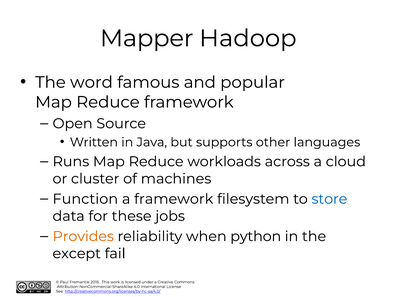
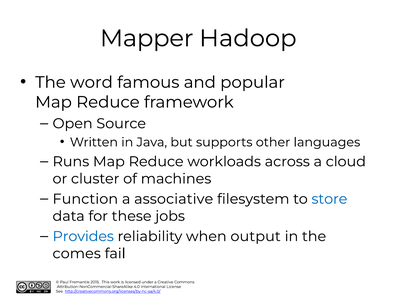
a framework: framework -> associative (174, 199)
Provides colour: orange -> blue (83, 237)
python: python -> output (256, 237)
except: except -> comes (77, 254)
